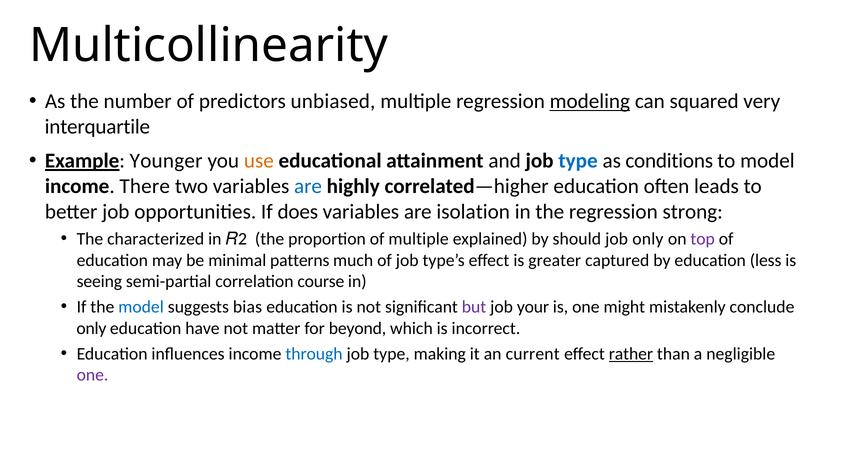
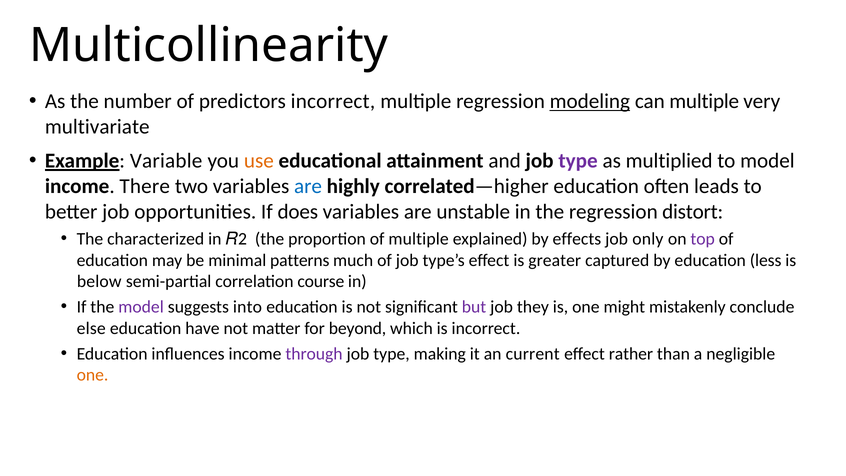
predictors unbiased: unbiased -> incorrect (333, 101)
can squared: squared -> multiple (704, 101)
interquartile: interquartile -> multivariate (97, 127)
Younger: Younger -> Variable (166, 161)
type colour: blue -> purple (578, 161)
conditions: conditions -> multiplied (669, 161)
isolation: isolation -> unstable (473, 212)
strong: strong -> distort (693, 212)
should: should -> effects (577, 239)
seeing: seeing -> below (99, 281)
model colour: blue -> purple (141, 307)
bias: bias -> into (247, 307)
your: your -> they (533, 307)
only: only -> else (91, 328)
through colour: blue -> purple (314, 354)
rather underline: present -> none (631, 354)
one colour: purple -> orange (93, 375)
